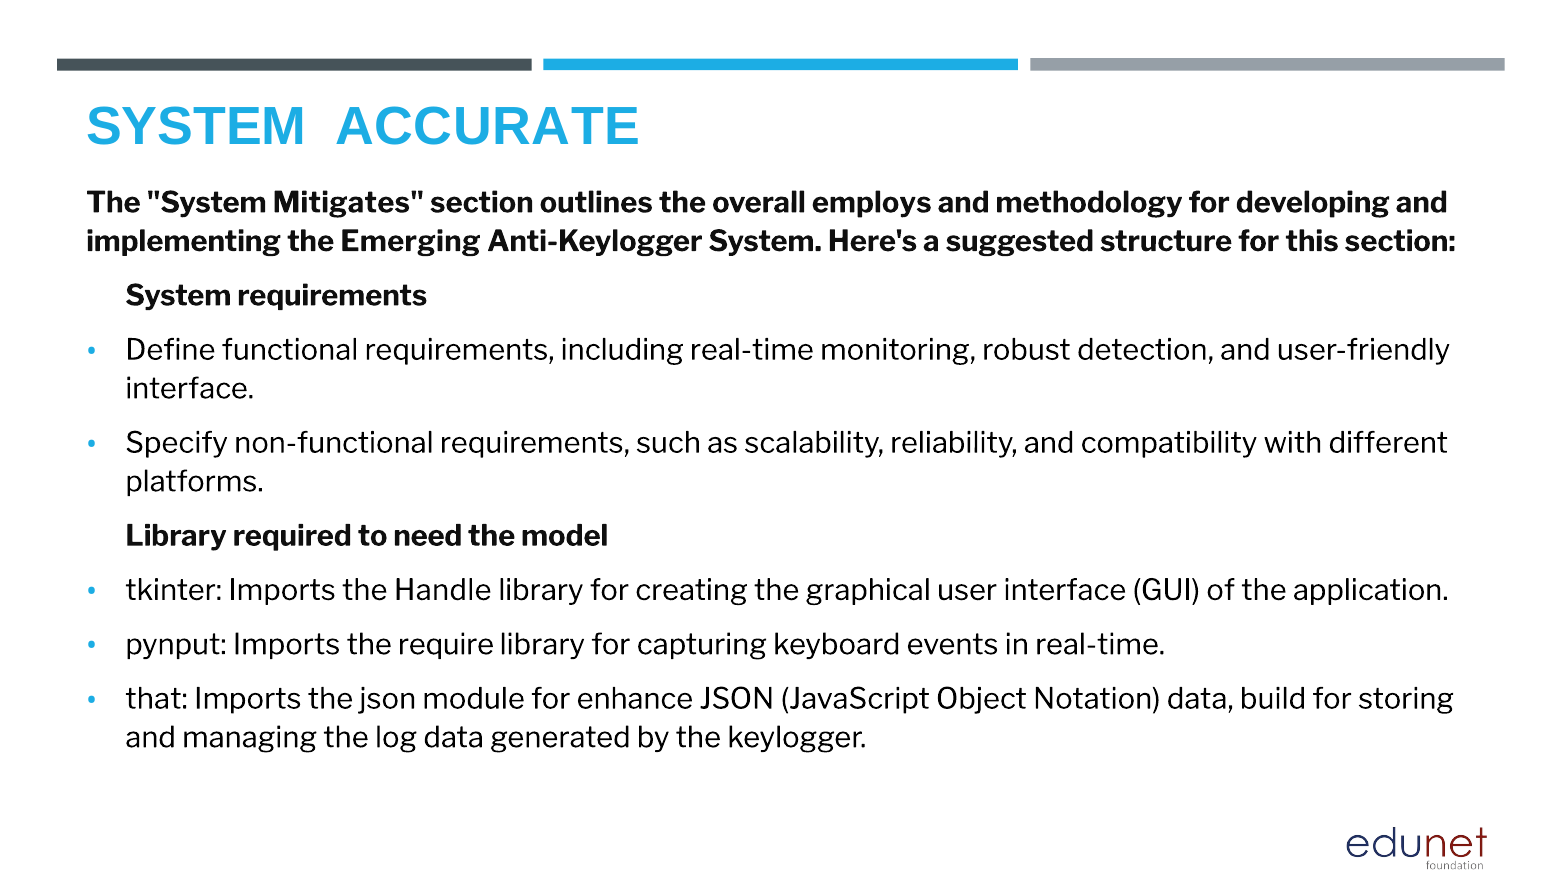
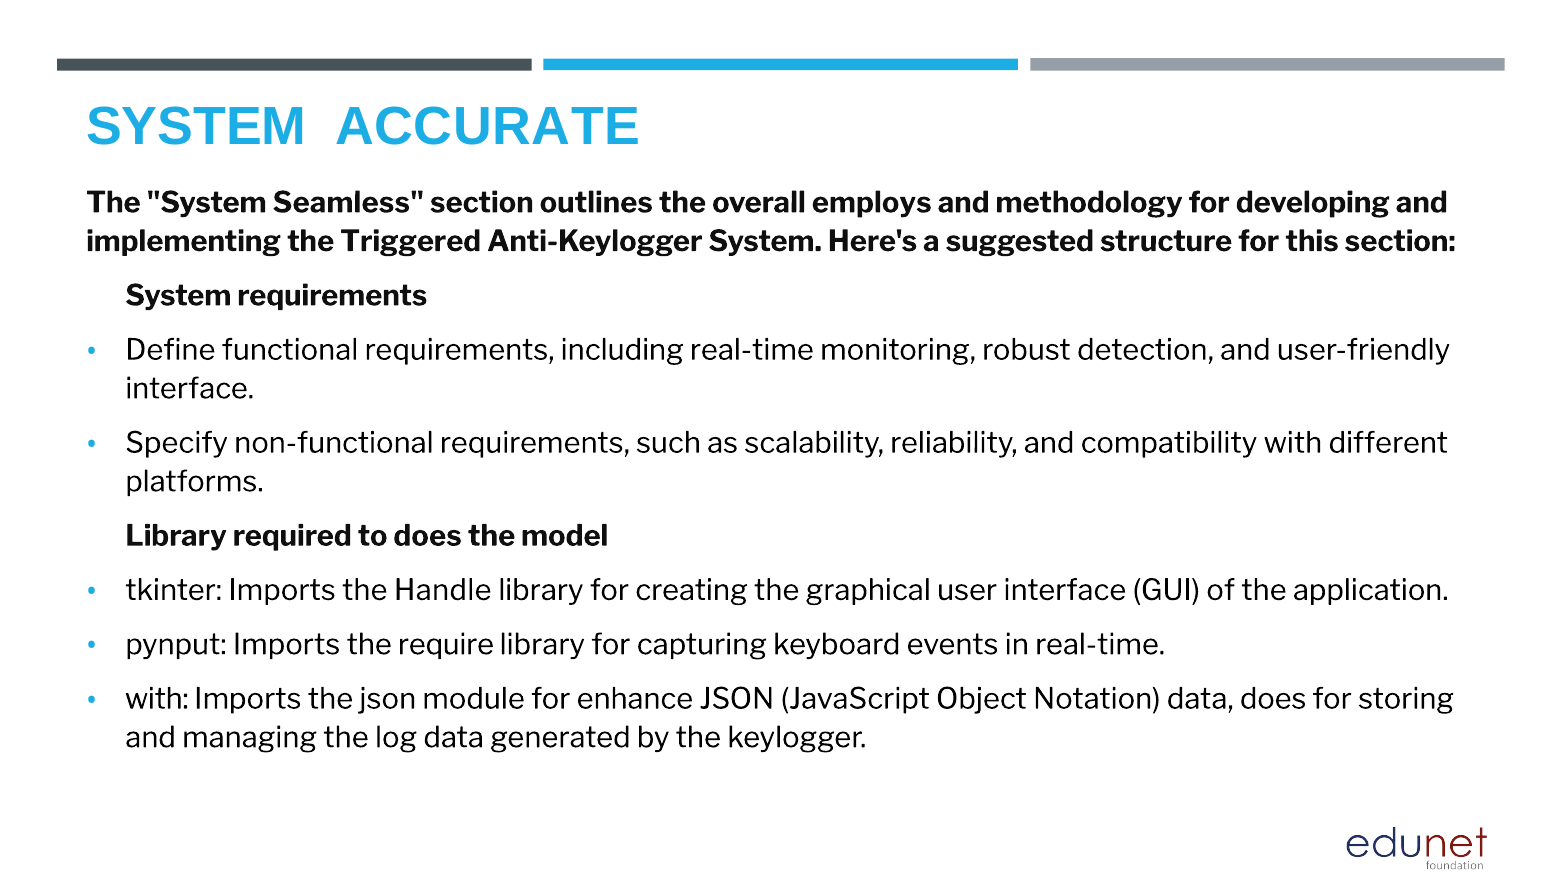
Mitigates: Mitigates -> Seamless (348, 203)
Emerging: Emerging -> Triggered (411, 241)
to need: need -> does (428, 536)
that: that -> with (157, 699)
data build: build -> does (1273, 699)
